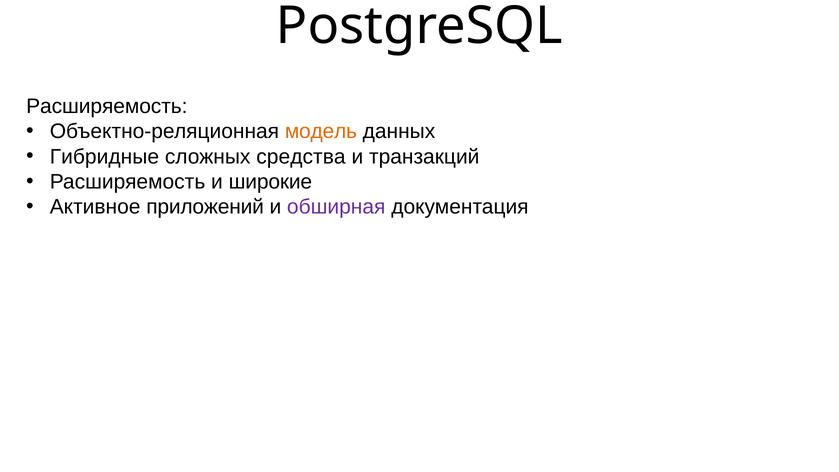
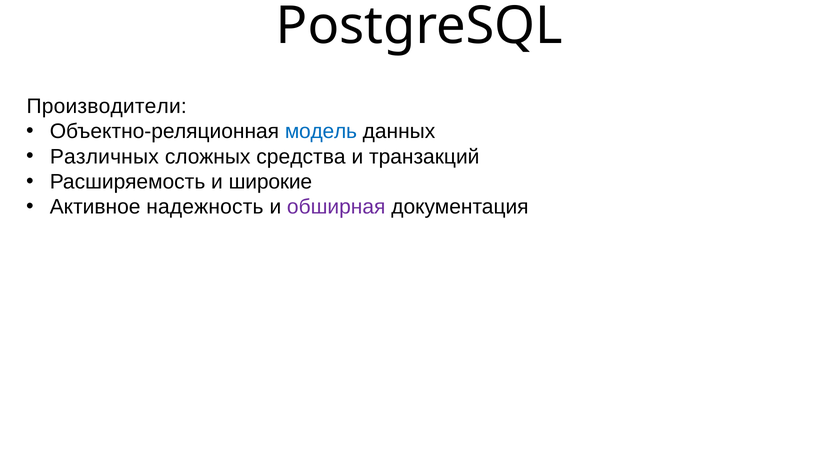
Расширяемость: Расширяемость -> Производители (107, 106)
модель colour: orange -> blue (321, 131)
Гибридные: Гибридные -> Различных (104, 157)
приложений: приложений -> надежность (205, 207)
